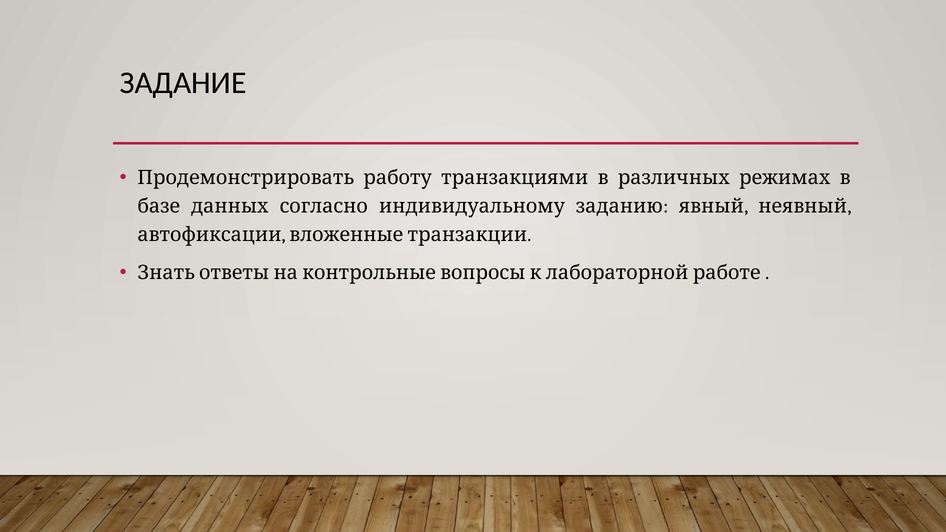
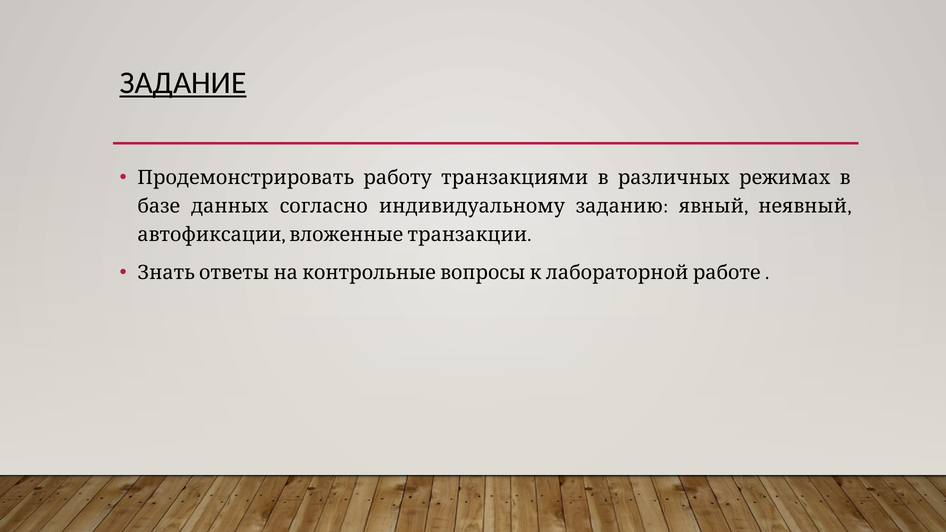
ЗАДАНИЕ underline: none -> present (183, 83)
